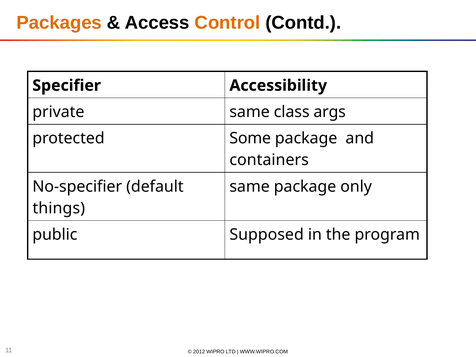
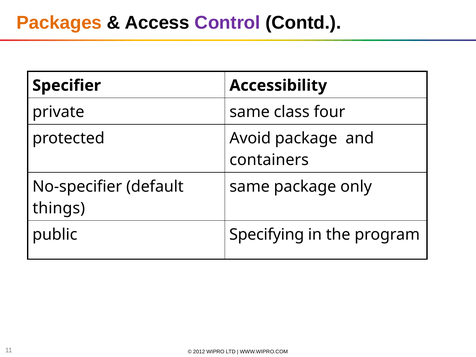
Control colour: orange -> purple (227, 23)
args: args -> four (330, 112)
Some: Some -> Avoid (250, 138)
Supposed: Supposed -> Specifying (267, 235)
